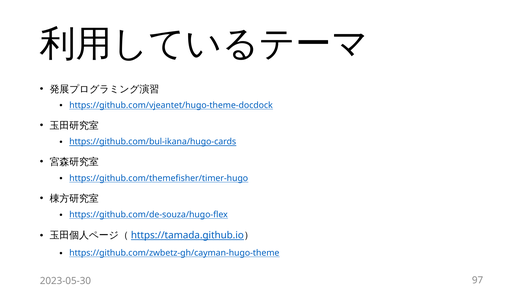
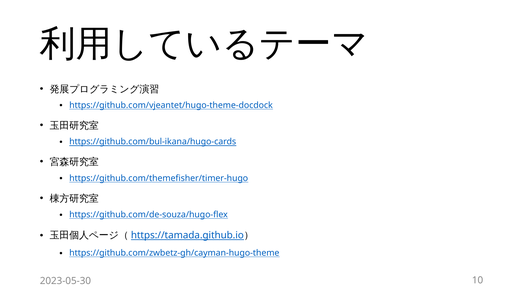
97: 97 -> 10 (478, 280)
